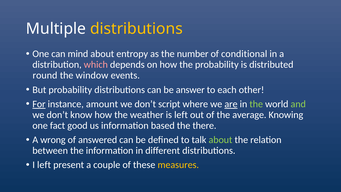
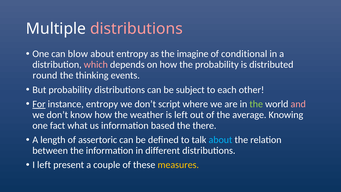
distributions colour: yellow -> pink (136, 29)
mind: mind -> blow (78, 54)
number: number -> imagine (193, 54)
window: window -> thinking (92, 75)
answer: answer -> subject (190, 90)
instance amount: amount -> entropy (102, 104)
are underline: present -> none (231, 104)
and colour: light green -> pink (298, 104)
good: good -> what (77, 125)
wrong: wrong -> length (53, 140)
answered: answered -> assertoric (98, 140)
about colour: light green -> light blue (220, 140)
